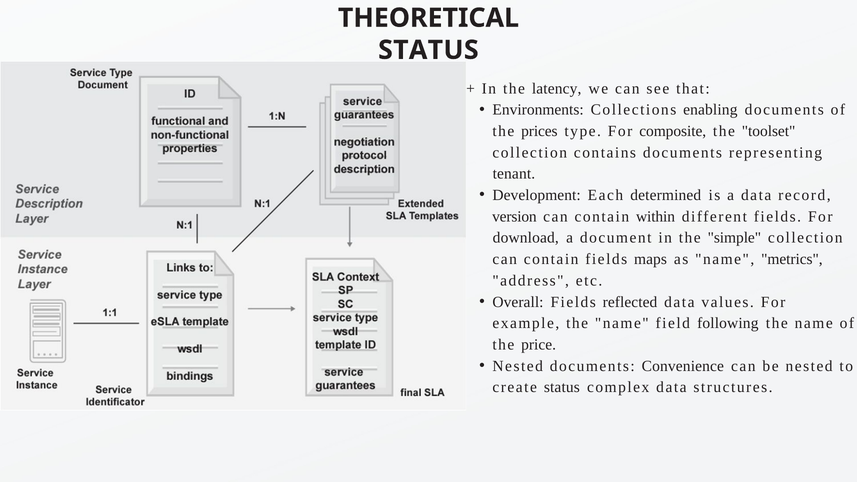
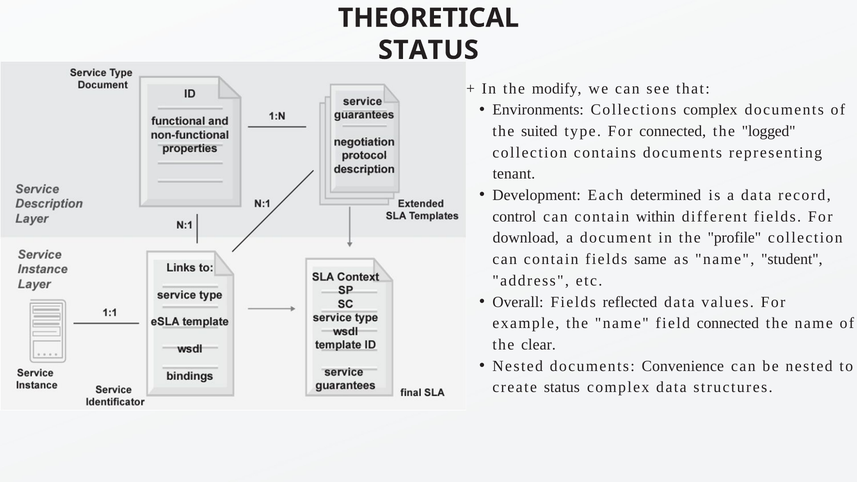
latency: latency -> modify (557, 89)
Collections enabling: enabling -> complex (710, 110)
prices: prices -> suited (539, 131)
For composite: composite -> connected (673, 131)
toolset: toolset -> logged (769, 131)
version: version -> control (514, 217)
simple: simple -> profile (734, 238)
maps: maps -> same (650, 259)
metrics: metrics -> student (792, 259)
field following: following -> connected (728, 323)
price: price -> clear (539, 345)
